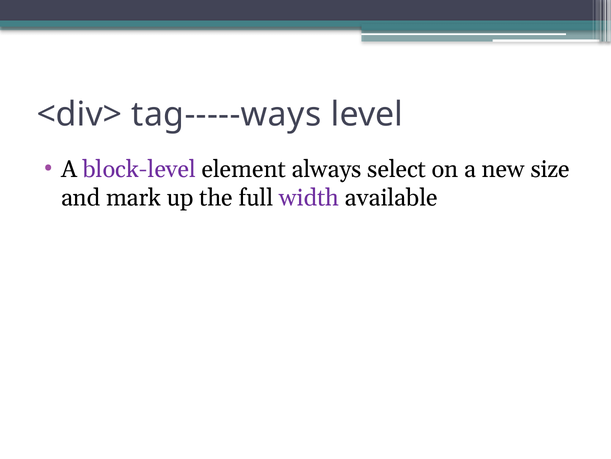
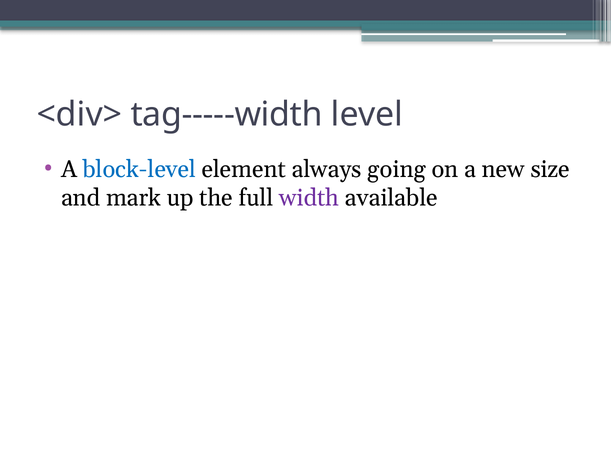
tag-----ways: tag-----ways -> tag-----width (227, 114)
block-level colour: purple -> blue (139, 169)
select: select -> going (397, 169)
